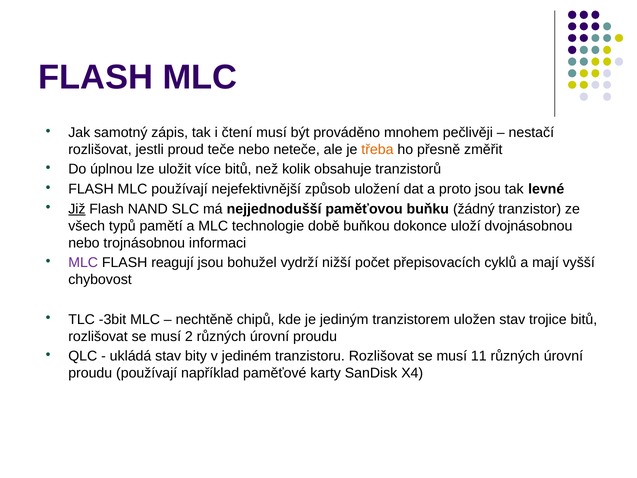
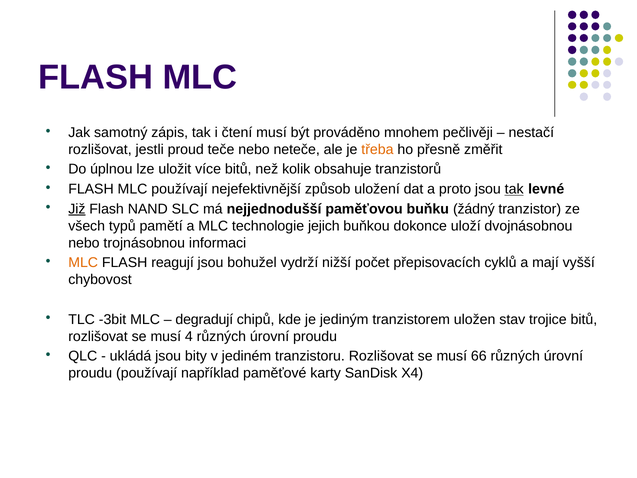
tak underline: none -> present (514, 189)
době: době -> jejich (324, 226)
MLC colour: purple -> orange (83, 263)
nechtěně: nechtěně -> degradují (204, 319)
2: 2 -> 4 (189, 336)
ukládá stav: stav -> jsou (168, 356)
11: 11 -> 66 (479, 356)
